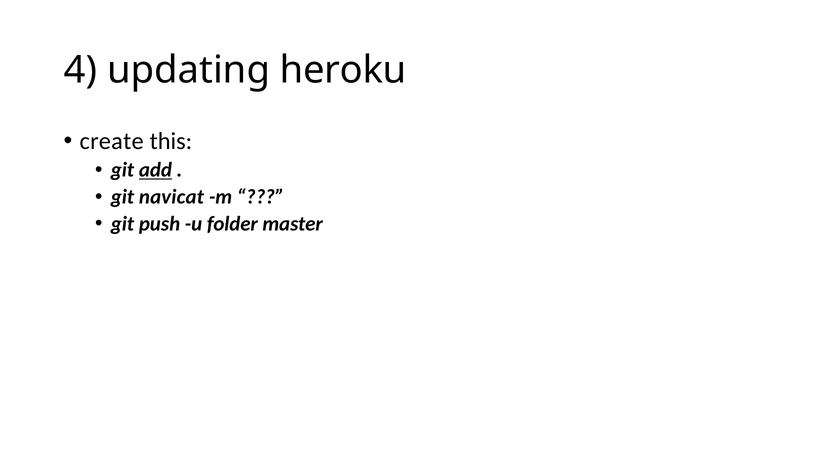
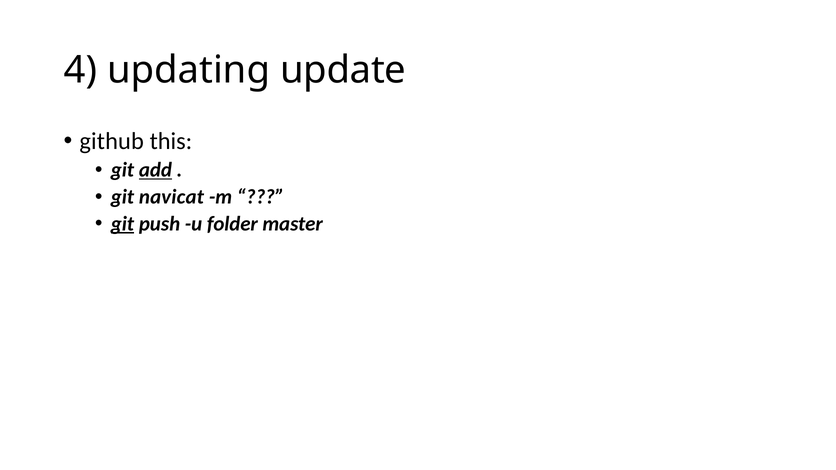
heroku: heroku -> update (343, 70)
create: create -> github (112, 141)
git underline: none -> present (122, 224)
